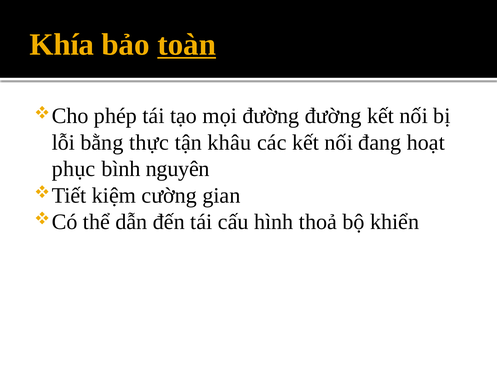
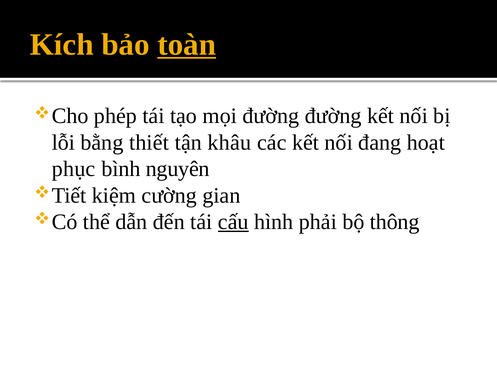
Khía: Khía -> Kích (62, 45)
thực: thực -> thiết (149, 143)
cấu underline: none -> present (233, 222)
thoả: thoả -> phải (318, 222)
khiển: khiển -> thông (395, 222)
